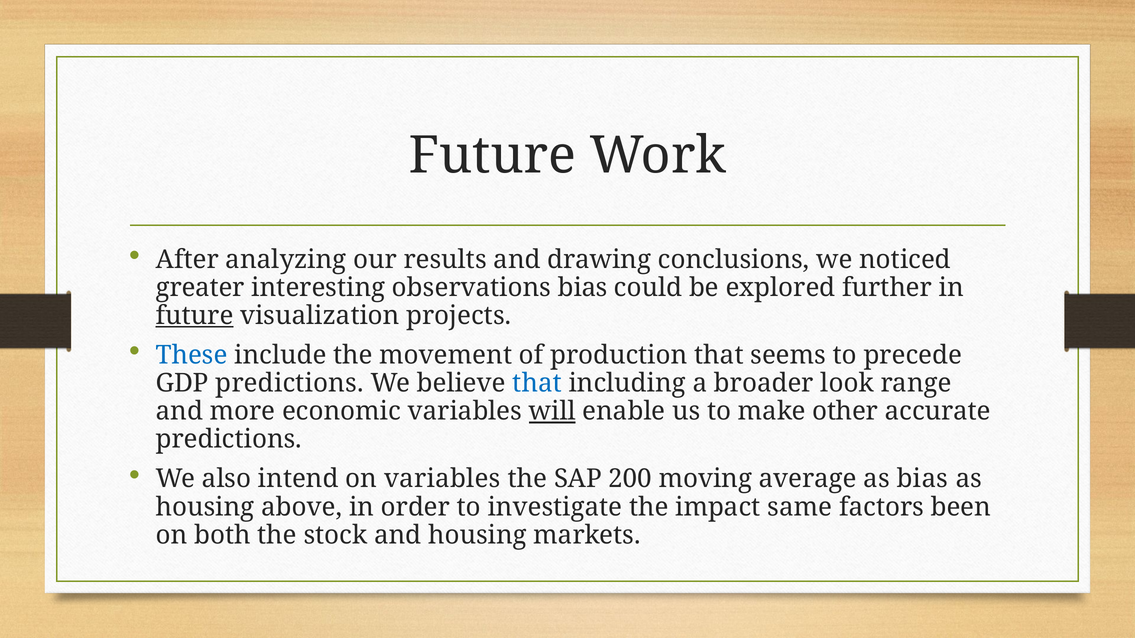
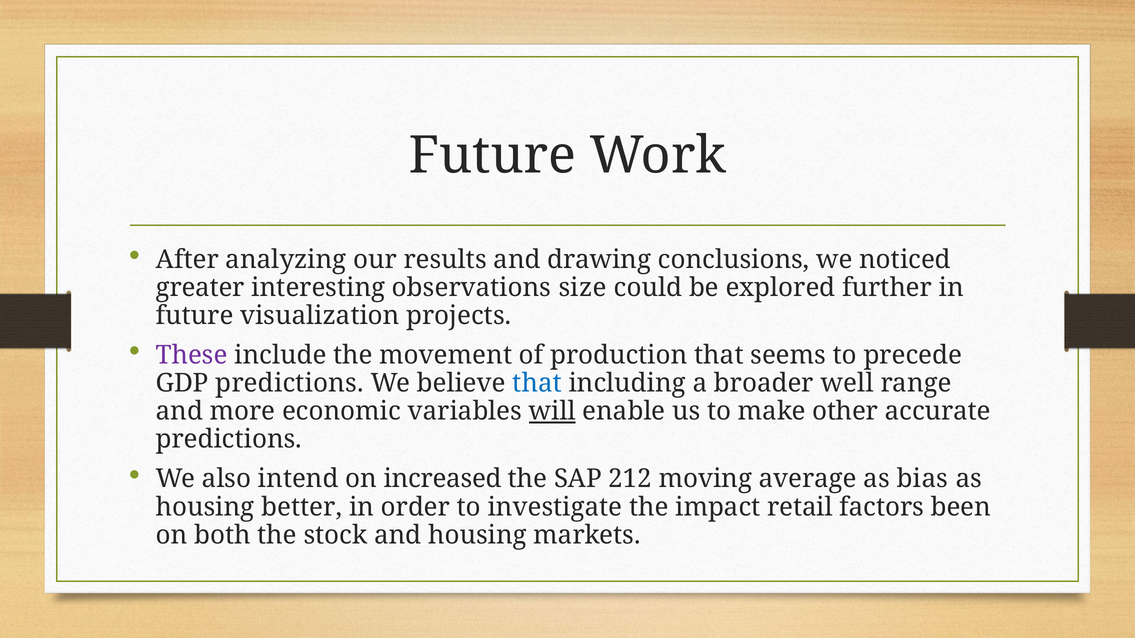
observations bias: bias -> size (583, 288)
future underline: present -> none (195, 316)
These colour: blue -> purple (192, 355)
look: look -> well (847, 384)
on variables: variables -> increased (443, 479)
200: 200 -> 212 (630, 479)
above: above -> better (302, 507)
same: same -> retail (800, 507)
